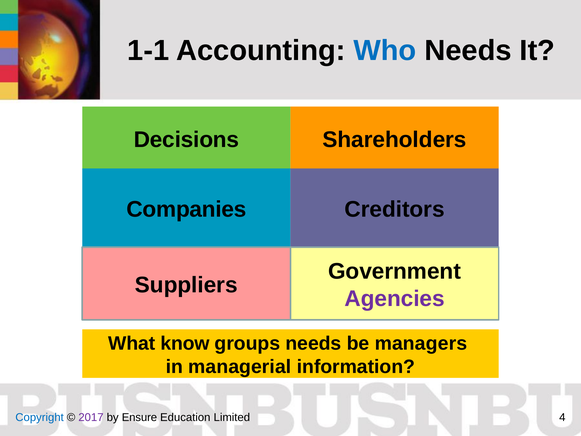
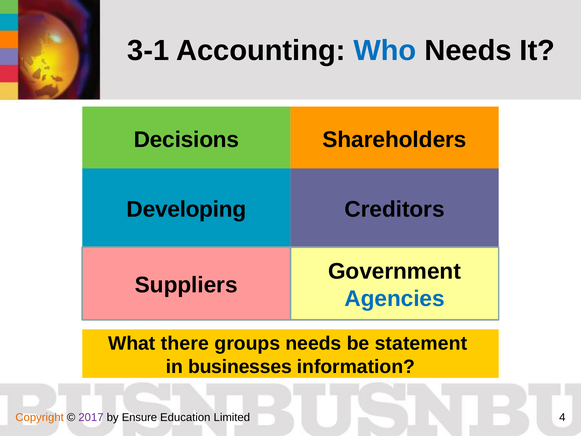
1-1: 1-1 -> 3-1 (148, 50)
Companies: Companies -> Developing (186, 209)
Agencies colour: purple -> blue (395, 298)
know: know -> there (185, 343)
managers: managers -> statement (421, 343)
managerial: managerial -> businesses (240, 366)
Copyright colour: blue -> orange (40, 417)
